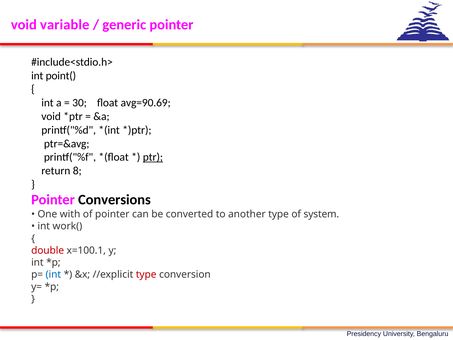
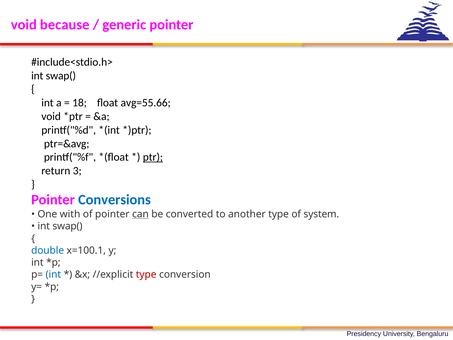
variable: variable -> because (65, 25)
point(: point( -> swap( (61, 76)
30: 30 -> 18 (80, 103)
avg=90.69: avg=90.69 -> avg=55.66 (146, 103)
8: 8 -> 3 (77, 171)
Conversions colour: black -> blue (114, 200)
can underline: none -> present (140, 214)
work(: work( -> swap( (67, 226)
double colour: red -> blue (48, 250)
